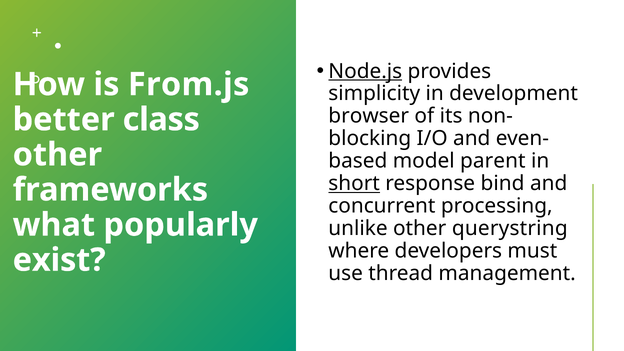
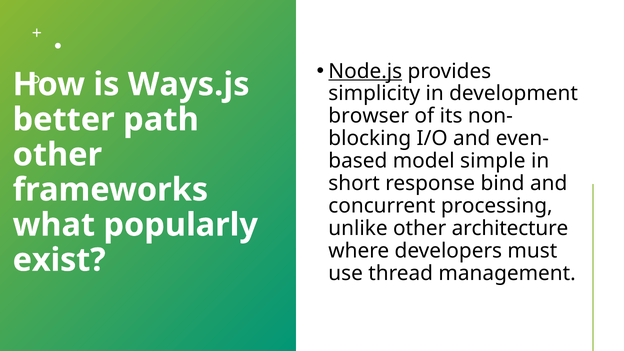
From.js: From.js -> Ways.js (189, 84)
class: class -> path (161, 120)
parent: parent -> simple (493, 161)
short underline: present -> none (354, 184)
querystring: querystring -> architecture (510, 228)
